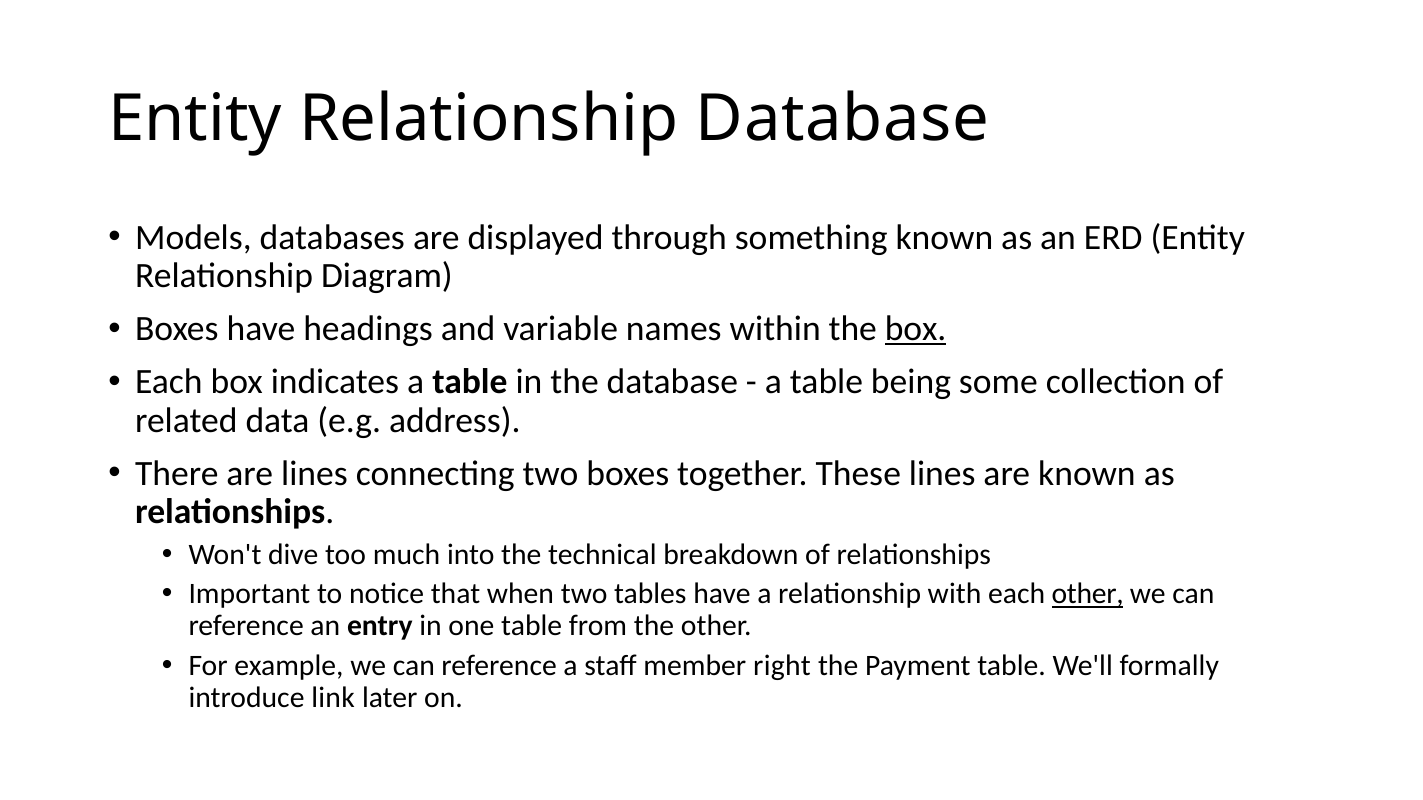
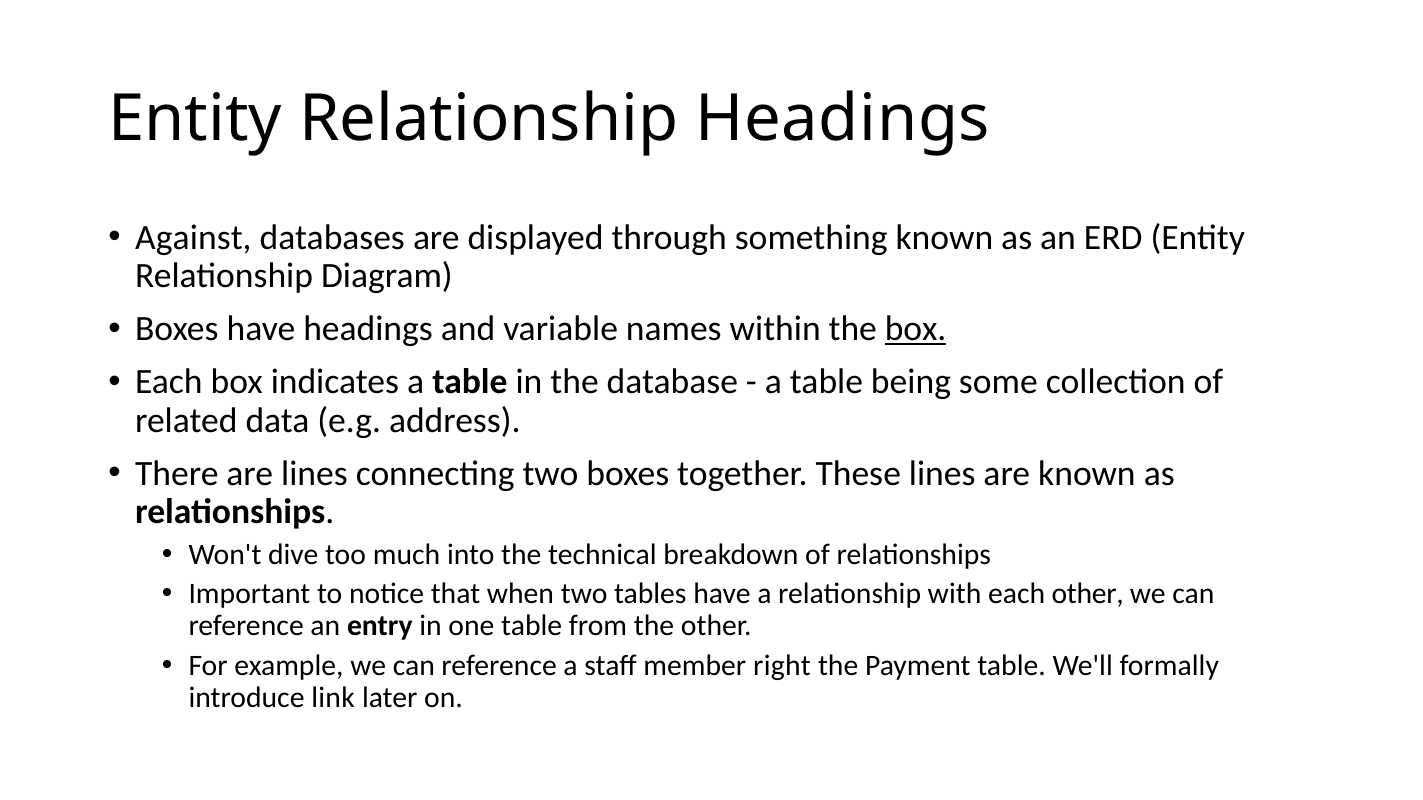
Relationship Database: Database -> Headings (843, 120)
Models: Models -> Against (193, 237)
other underline: present -> none (1088, 594)
